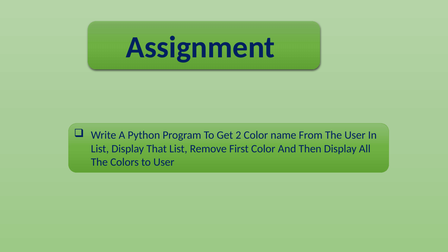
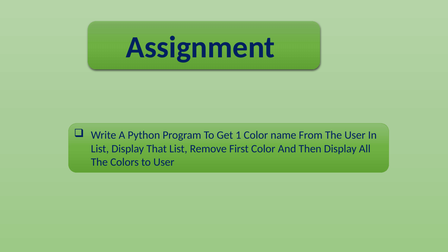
2: 2 -> 1 (238, 135)
